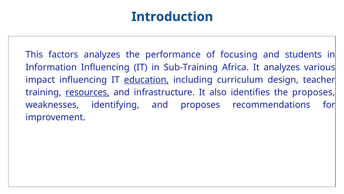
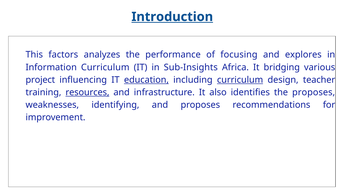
Introduction underline: none -> present (172, 17)
students: students -> explores (303, 55)
Information Influencing: Influencing -> Curriculum (105, 67)
Sub-Training: Sub-Training -> Sub-Insights (191, 67)
It analyzes: analyzes -> bridging (282, 67)
impact: impact -> project (40, 80)
curriculum underline: none -> present (240, 80)
